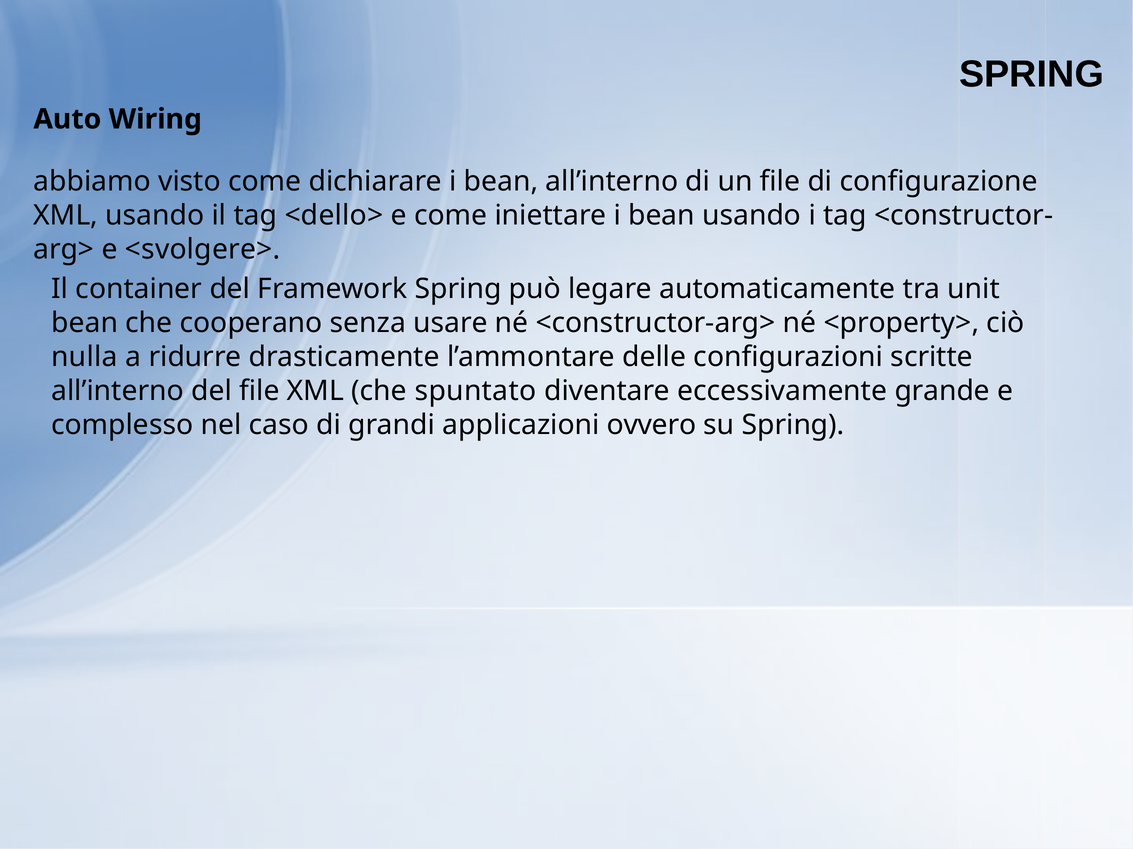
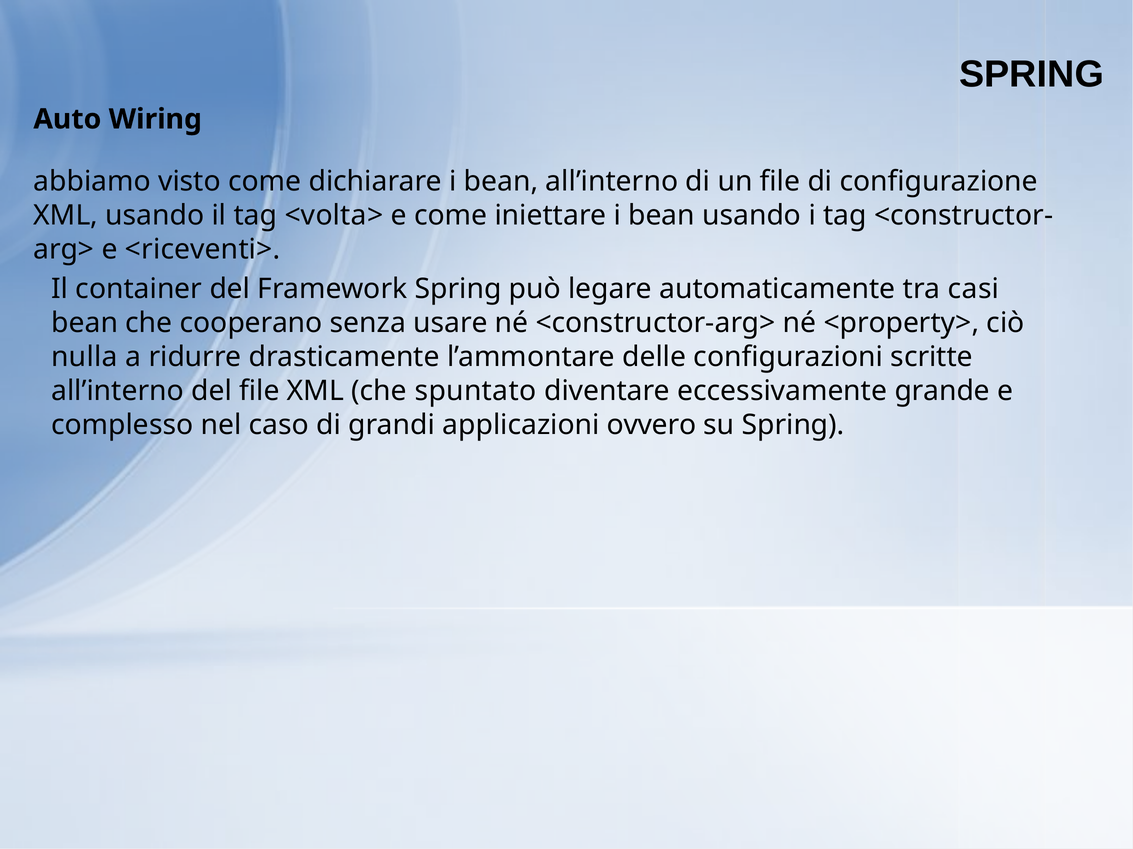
<dello>: <dello> -> <volta> (334, 216)
<svolgere>: <svolgere> -> <riceventi> (203, 250)
unit: unit -> casi (974, 289)
